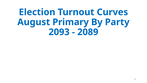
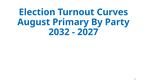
2093: 2093 -> 2032 (59, 32)
2089: 2089 -> 2027 (88, 32)
